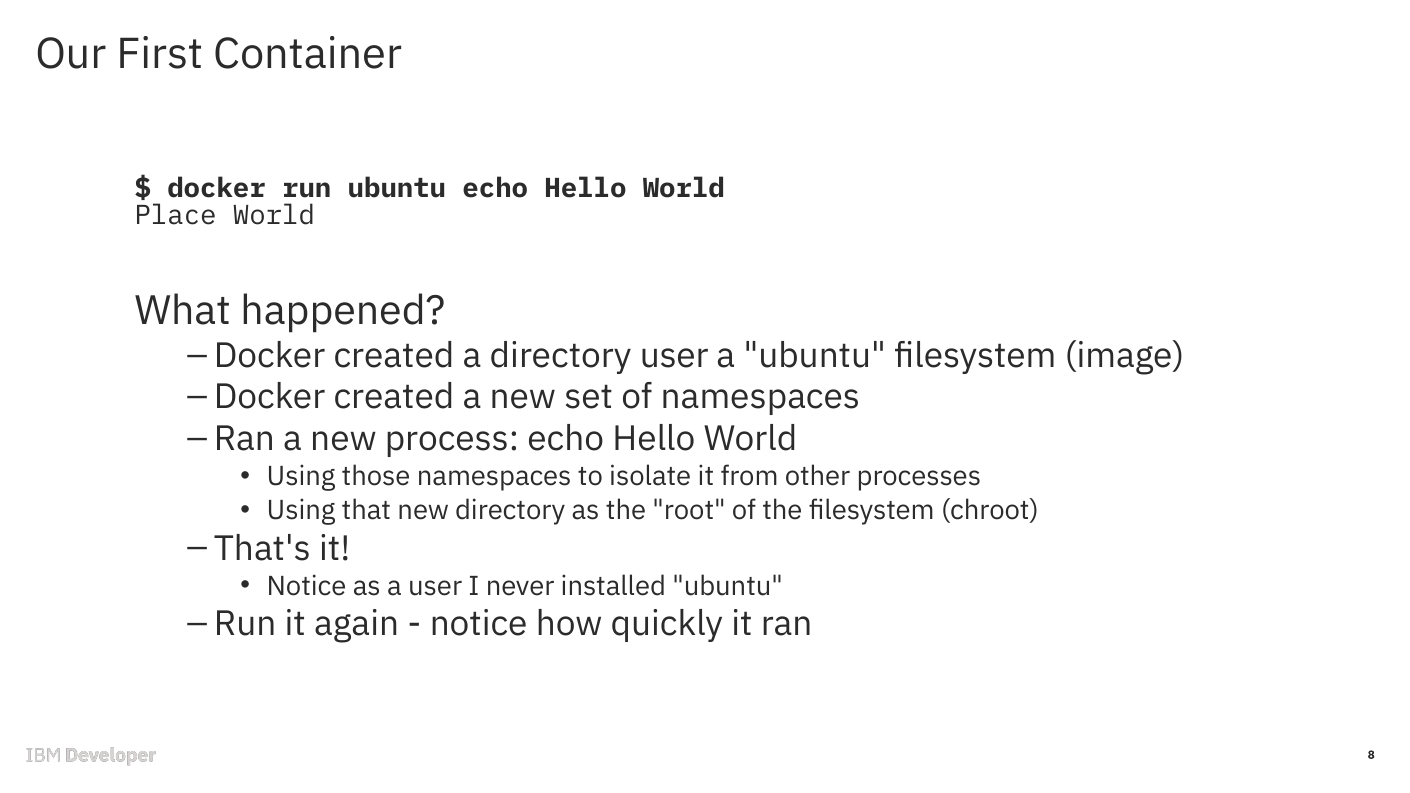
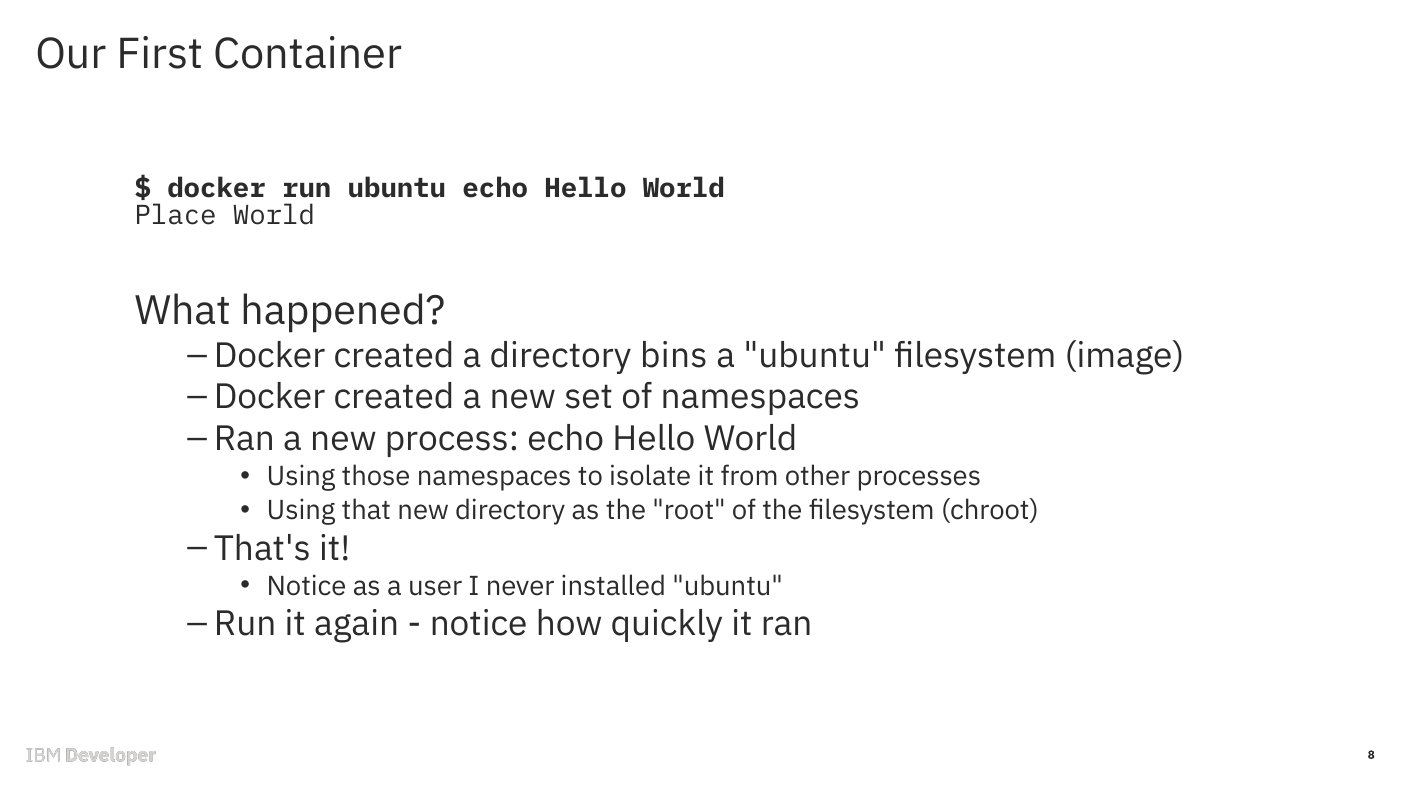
directory user: user -> bins (674, 356)
